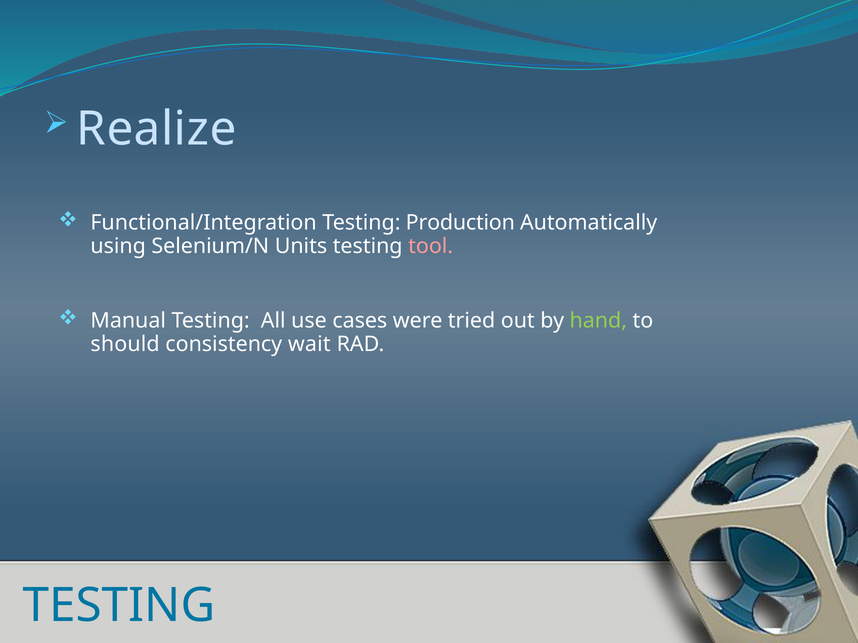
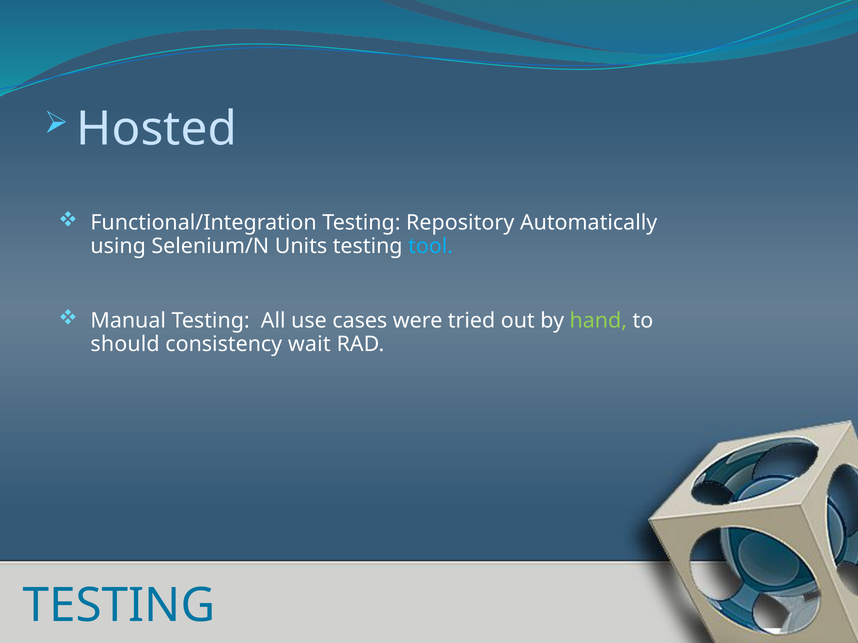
Realize: Realize -> Hosted (157, 129)
Production: Production -> Repository (460, 223)
tool colour: pink -> light blue (431, 246)
